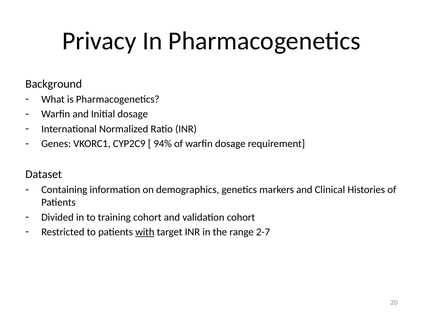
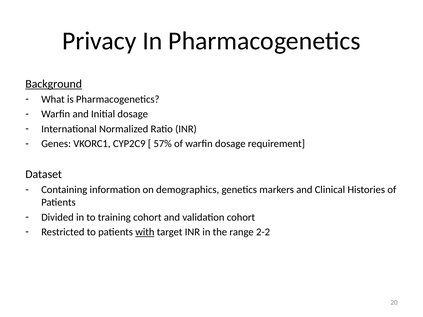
Background underline: none -> present (54, 84)
94%: 94% -> 57% (163, 144)
2-7: 2-7 -> 2-2 (263, 232)
